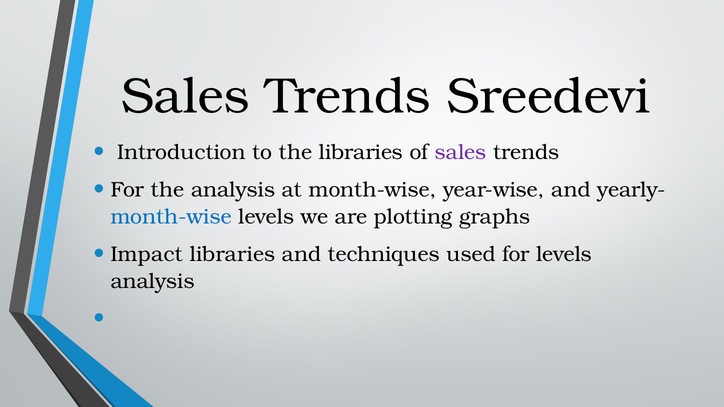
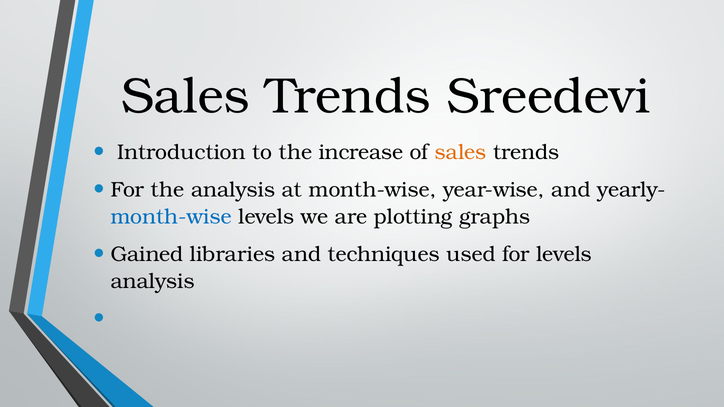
the libraries: libraries -> increase (361, 152)
sales colour: purple -> orange (461, 152)
Impact: Impact -> Gained (147, 254)
